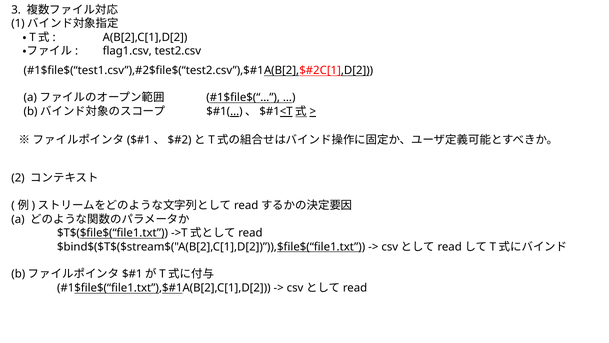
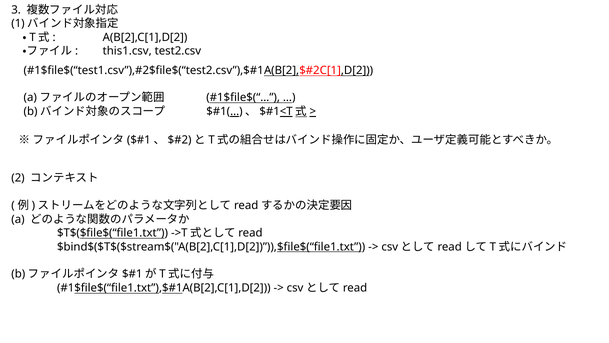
flag1.csv: flag1.csv -> this1.csv (127, 51)
